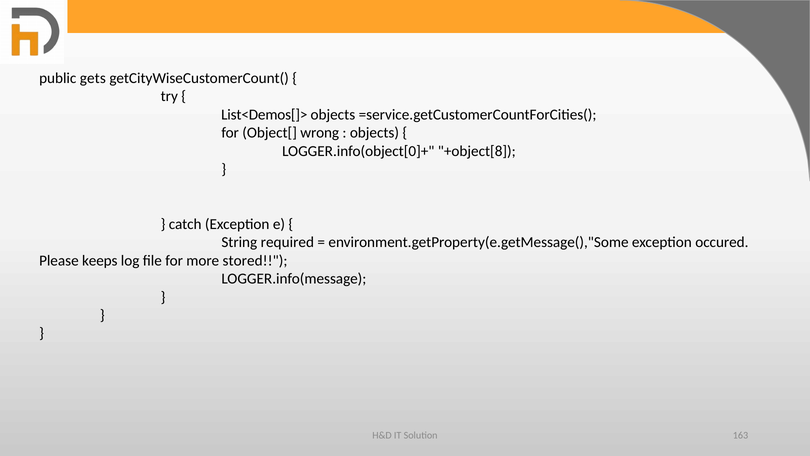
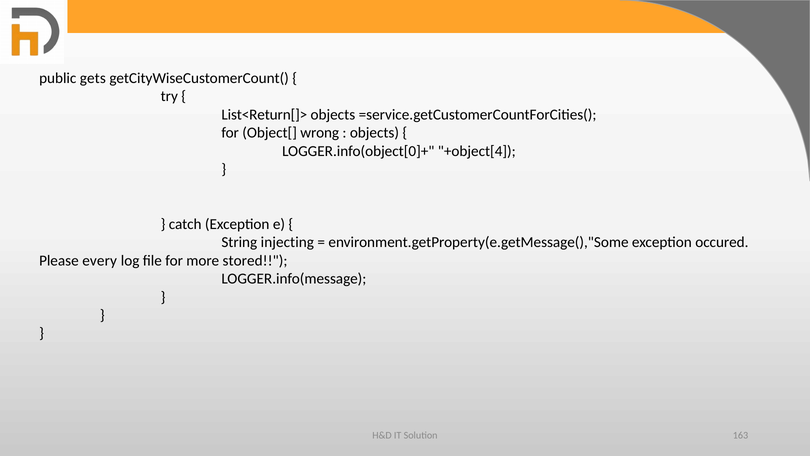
List<Demos[]>: List<Demos[]> -> List<Return[]> (264, 115)
+object[8: +object[8 -> +object[4 (477, 151)
required: required -> injecting (287, 242)
keeps: keeps -> every (100, 260)
